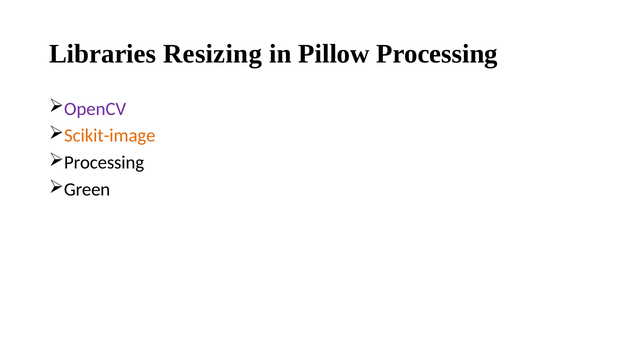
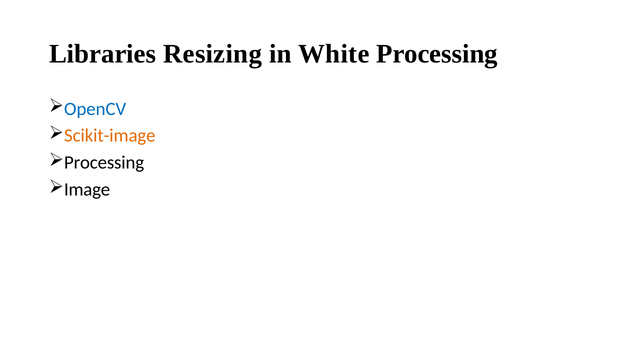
Pillow: Pillow -> White (334, 54)
OpenCV colour: purple -> blue (95, 109)
Green: Green -> Image (87, 190)
